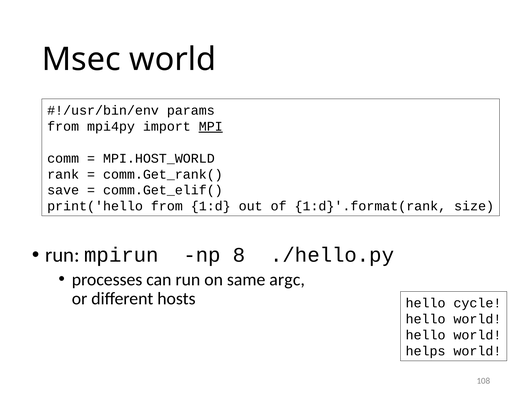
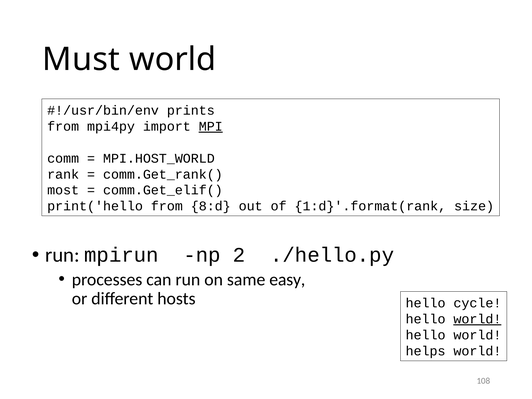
Msec: Msec -> Must (81, 60)
params: params -> prints (191, 110)
save: save -> most (63, 190)
1:d: 1:d -> 8:d (211, 206)
8: 8 -> 2 (239, 255)
argc: argc -> easy (287, 280)
world underline: none -> present (477, 319)
